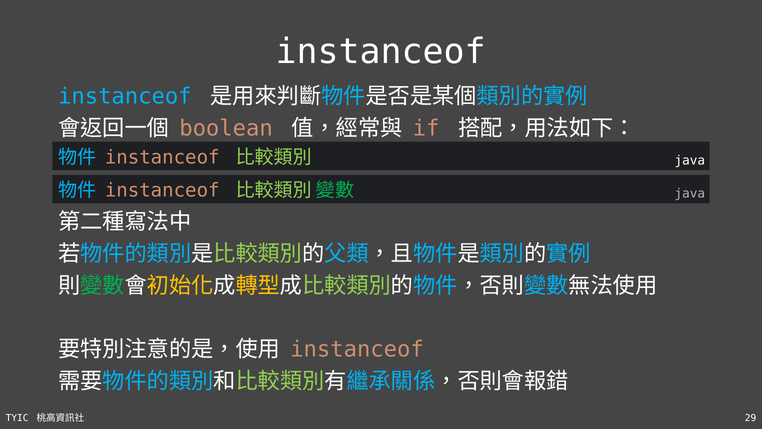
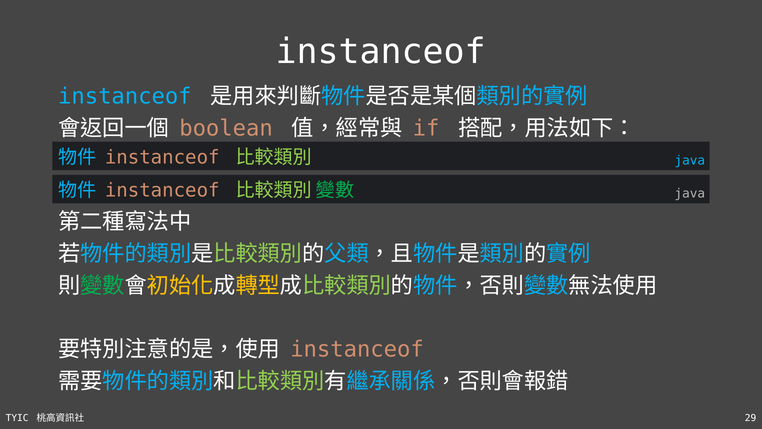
java colour: white -> light blue (690, 160)
